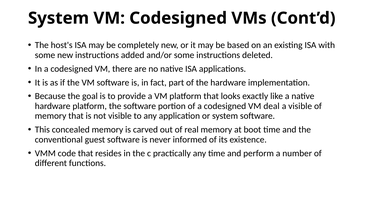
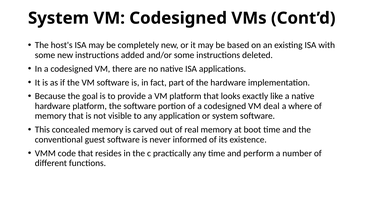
a visible: visible -> where (300, 106)
